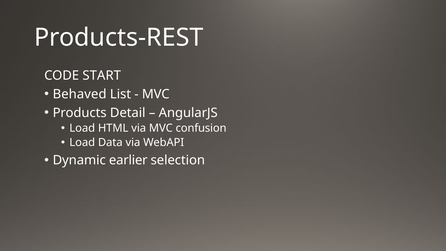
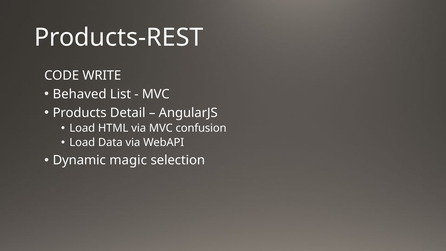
START: START -> WRITE (102, 75)
earlier: earlier -> magic (128, 160)
